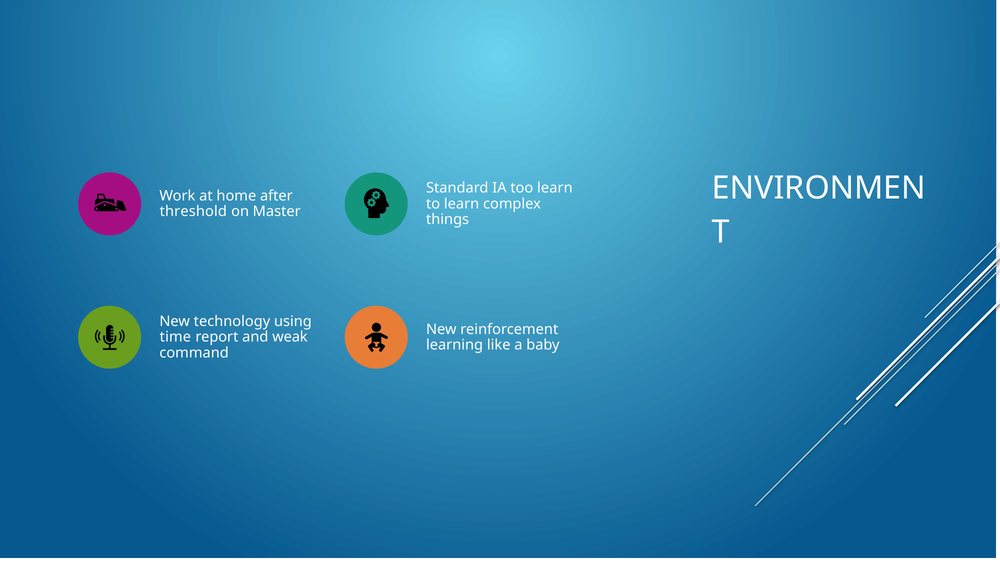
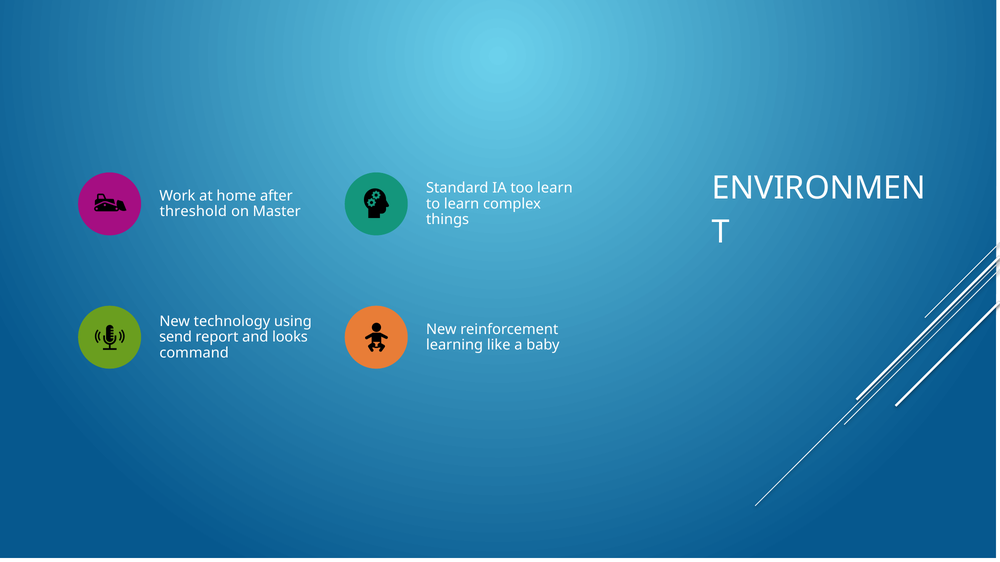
time: time -> send (176, 337)
weak: weak -> looks (290, 337)
